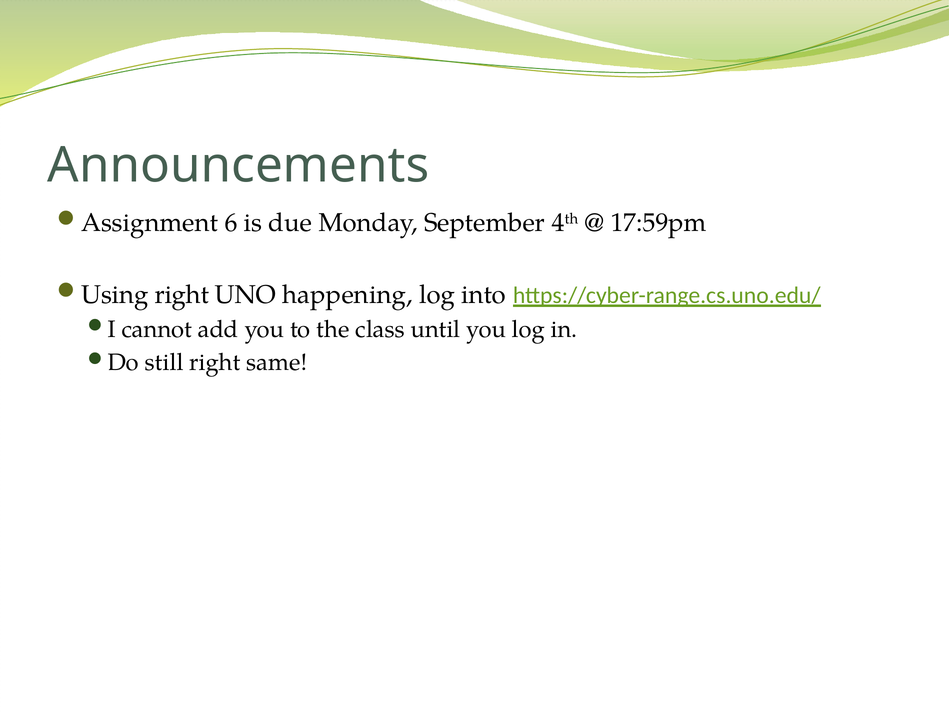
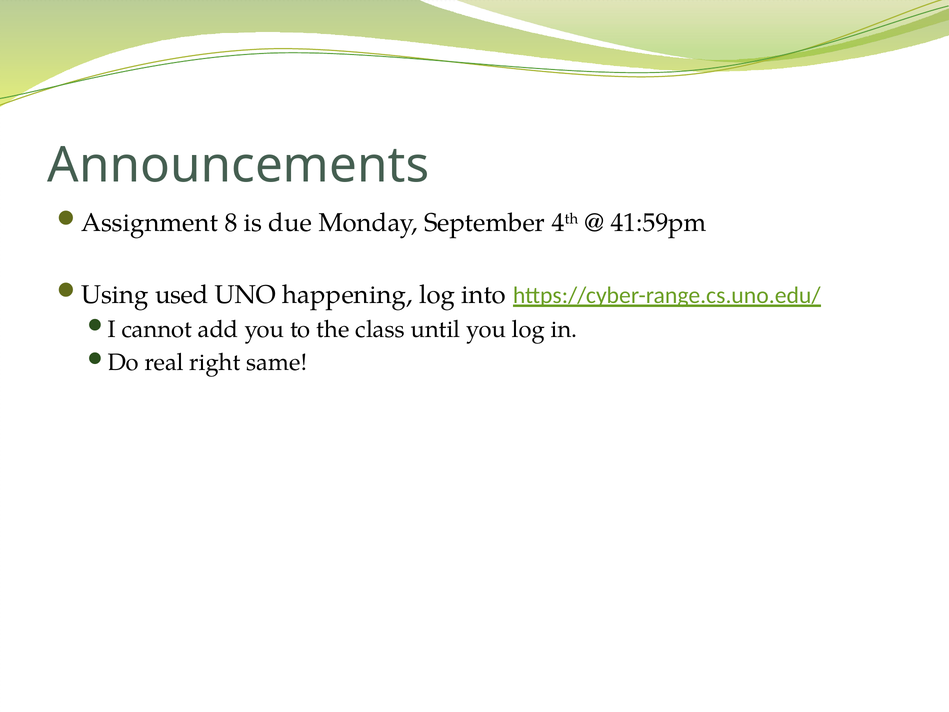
6: 6 -> 8 (231, 223)
17:59pm: 17:59pm -> 41:59pm (659, 223)
Using right: right -> used (182, 295)
still: still -> real (164, 362)
